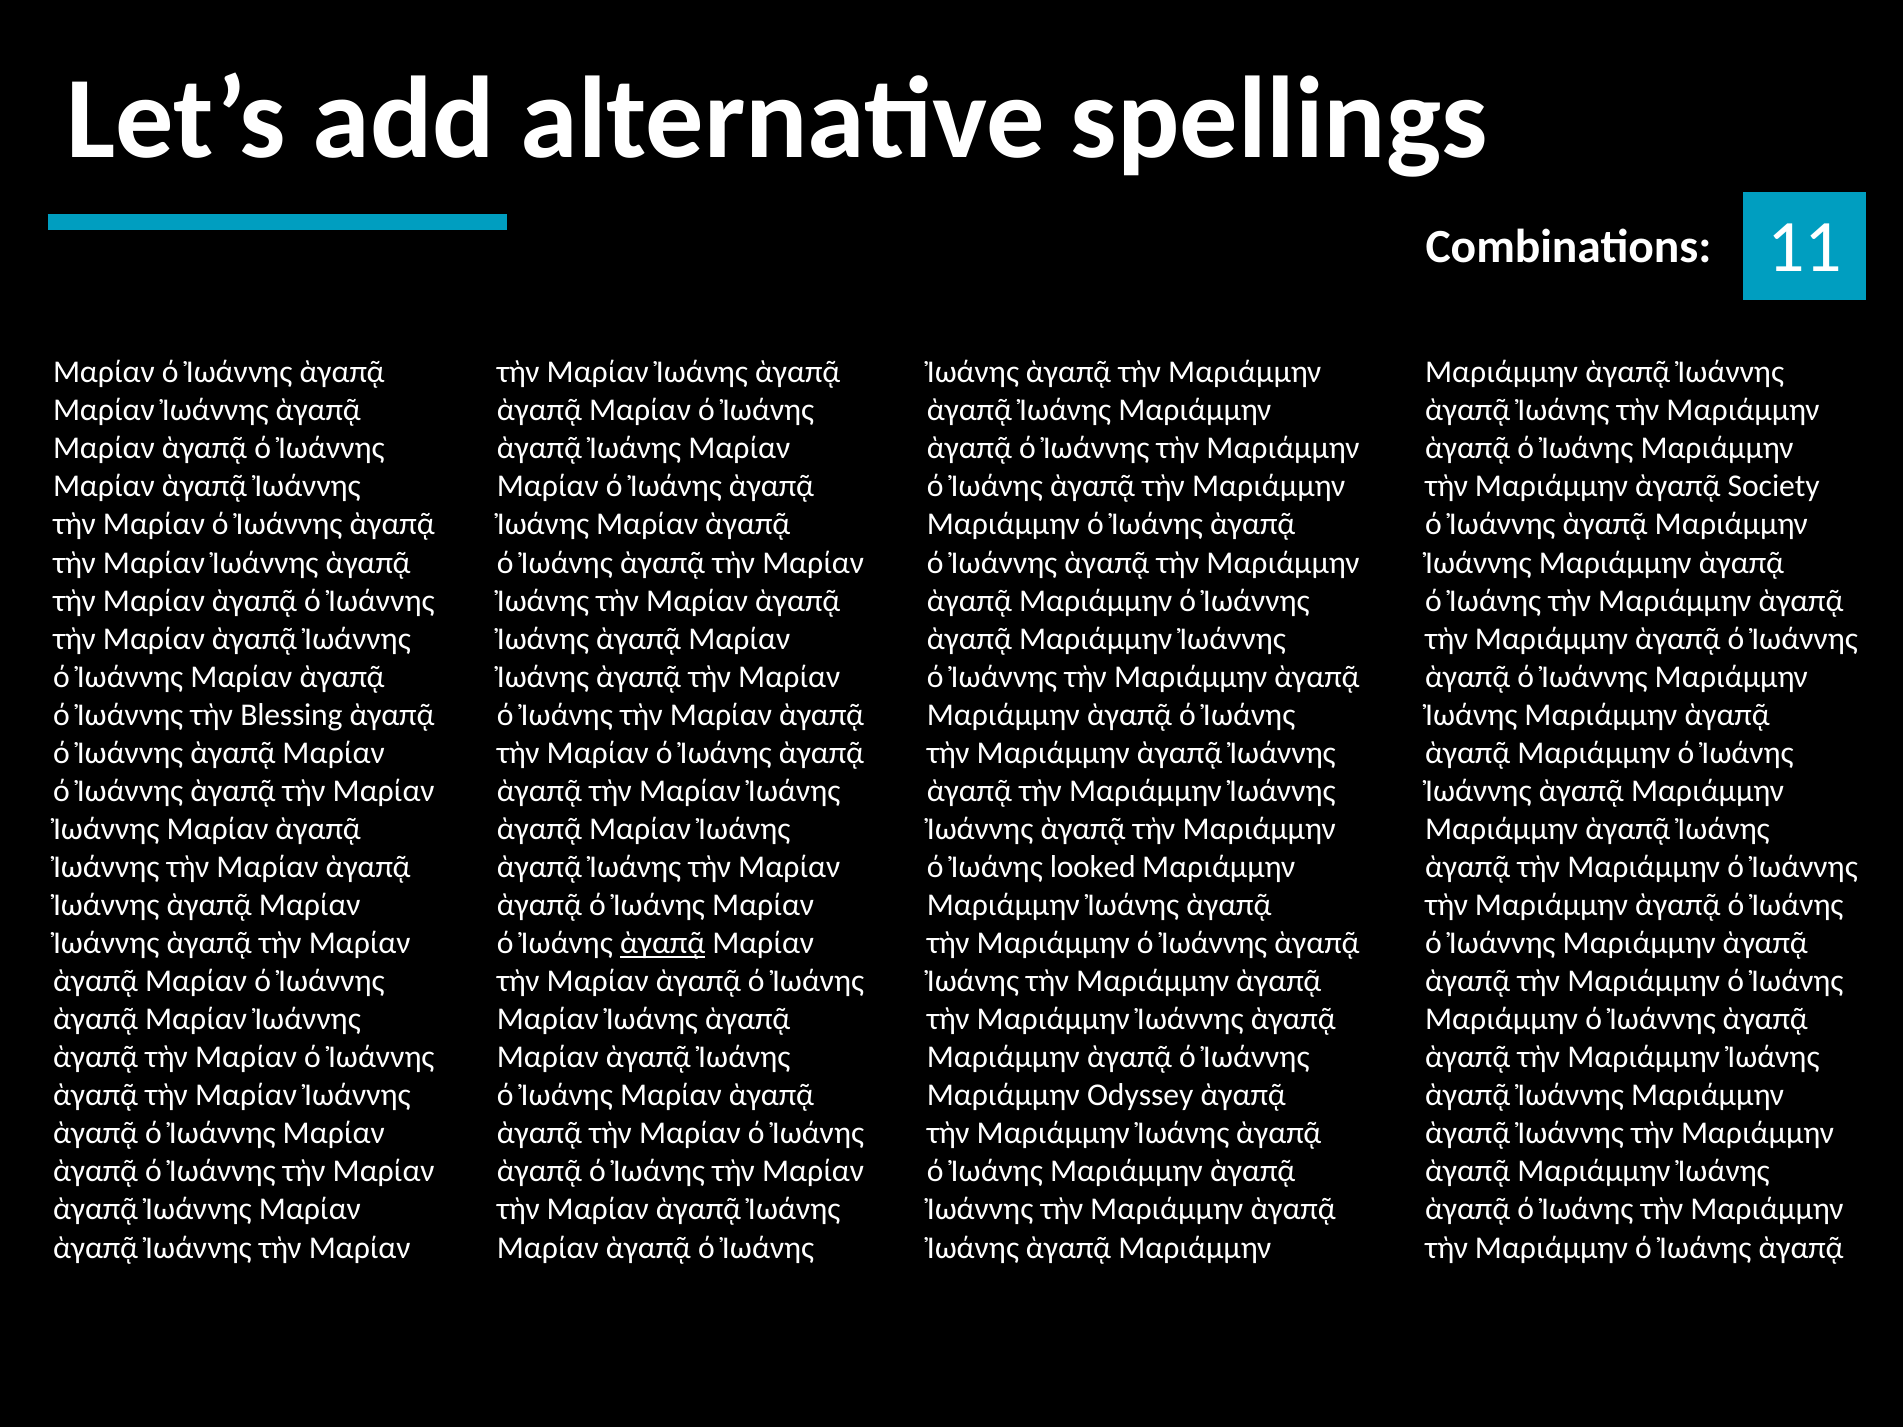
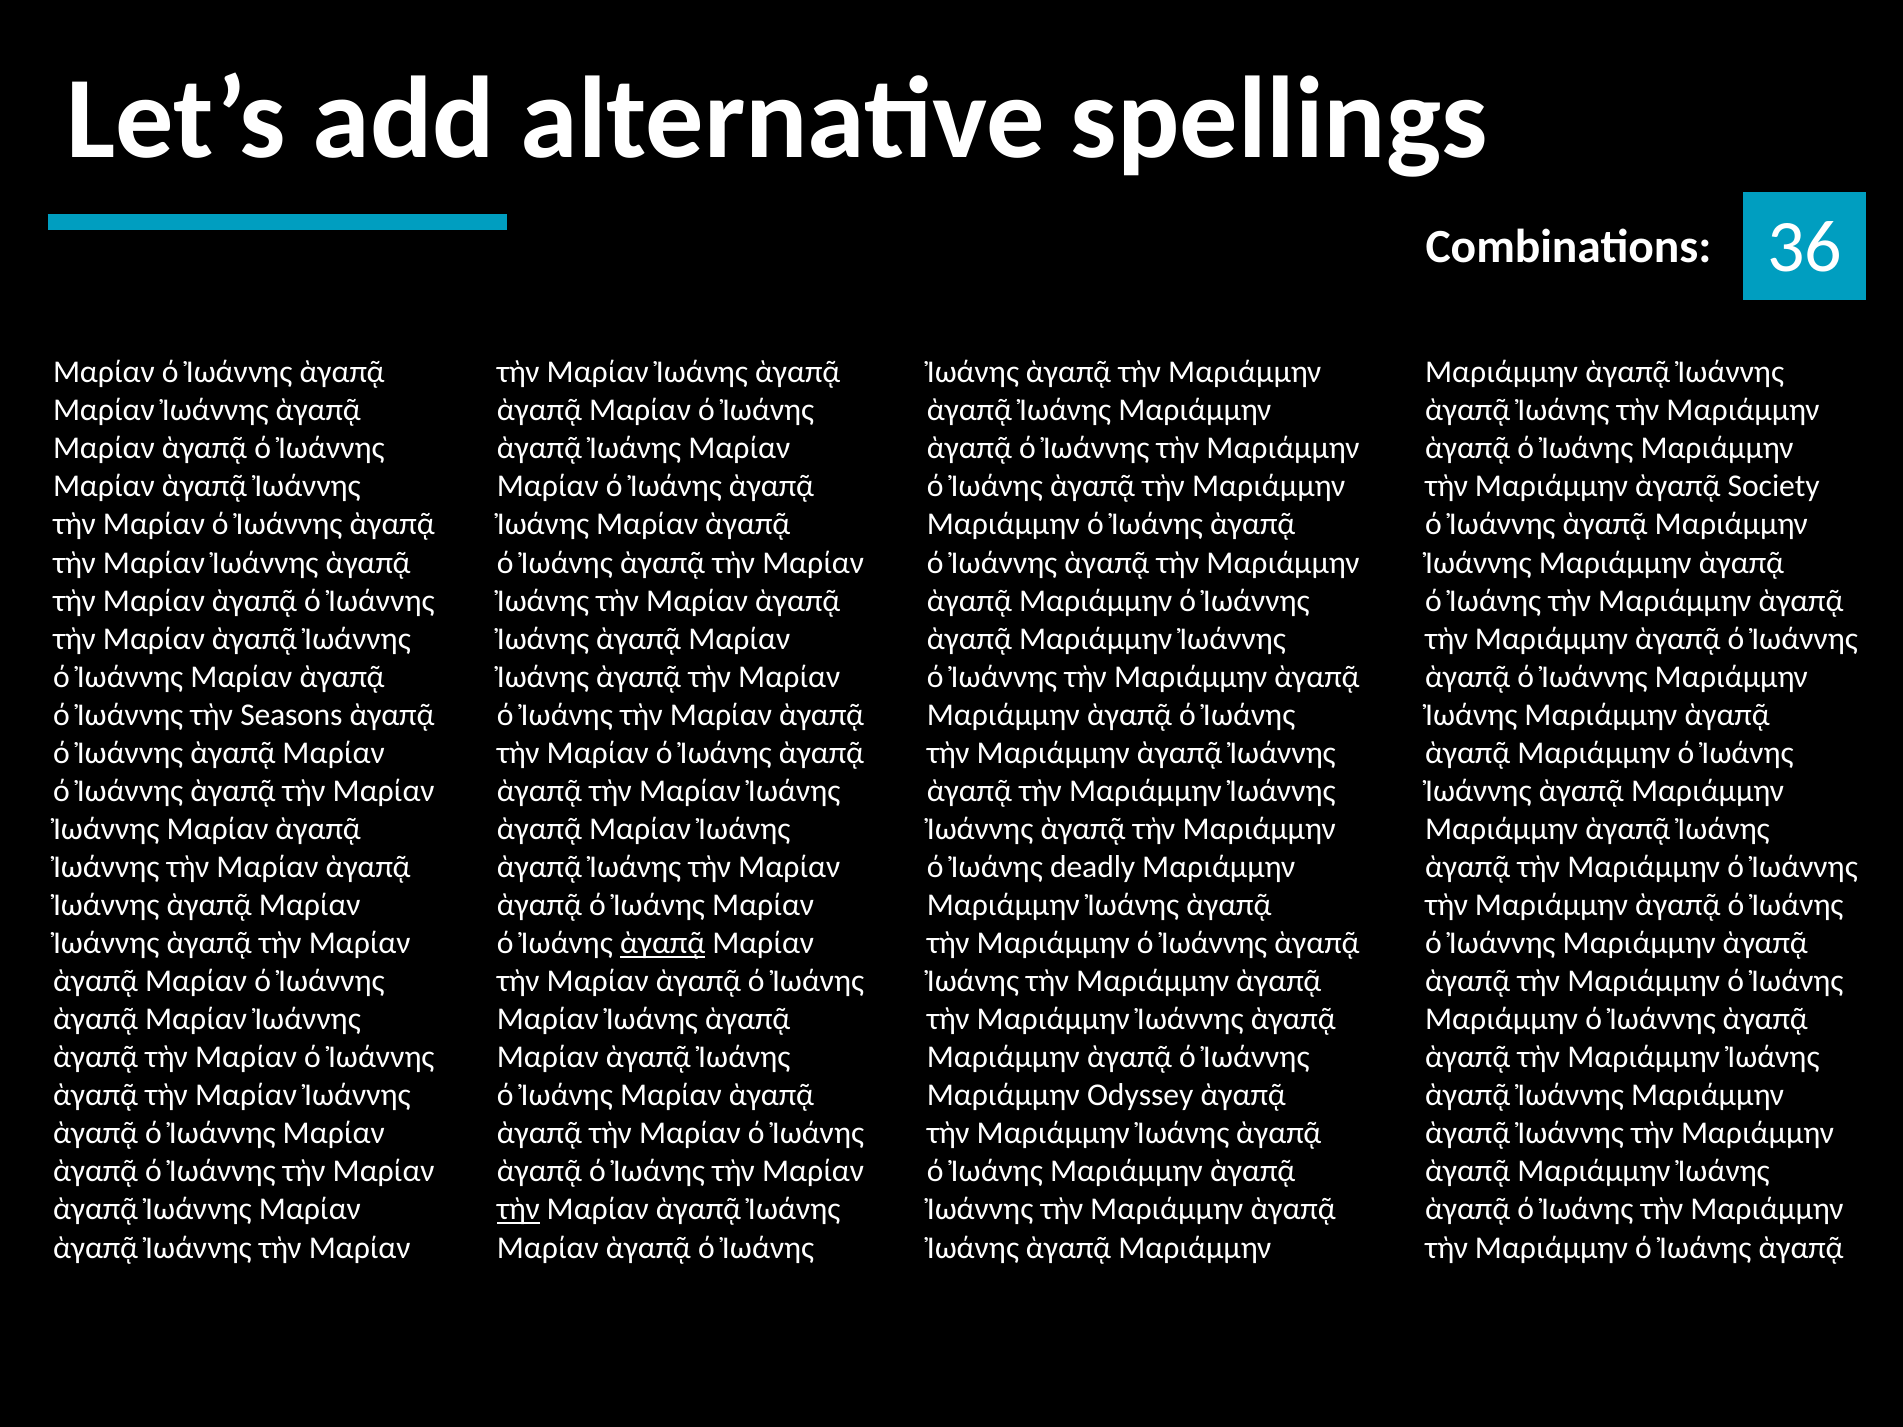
11: 11 -> 36 (1805, 247)
Blessing: Blessing -> Seasons (291, 715)
looked: looked -> deadly (1093, 867)
τὴν underline: none -> present (518, 1210)
